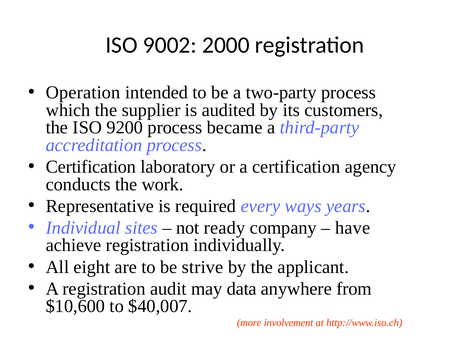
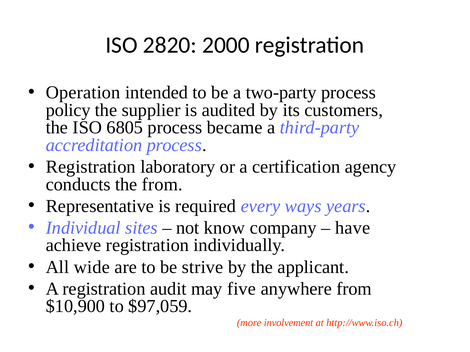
9002: 9002 -> 2820 (170, 45)
which: which -> policy (68, 110)
9200: 9200 -> 6805 (125, 128)
Certification: Certification -> Registration (91, 167)
the work: work -> from (162, 185)
ready: ready -> know (225, 228)
eight: eight -> wide (92, 267)
data: data -> five (242, 289)
$10,600: $10,600 -> $10,900 (75, 307)
$40,007: $40,007 -> $97,059 (160, 307)
